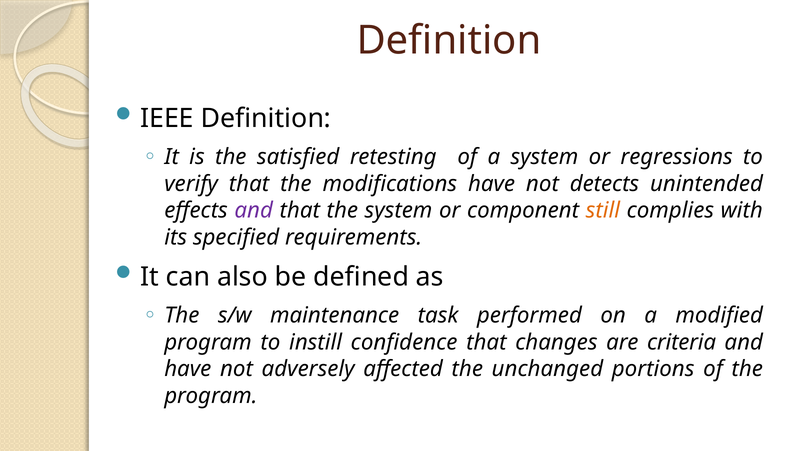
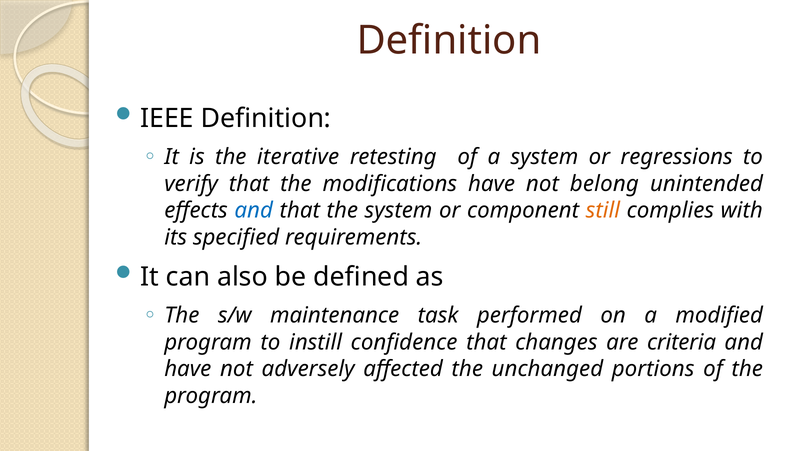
satisfied: satisfied -> iterative (298, 157)
detects: detects -> belong (604, 184)
and colour: purple -> blue (254, 211)
